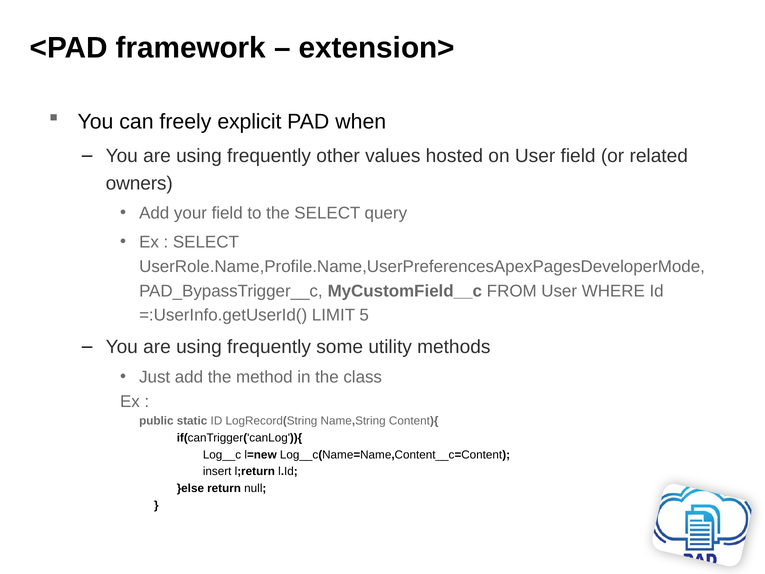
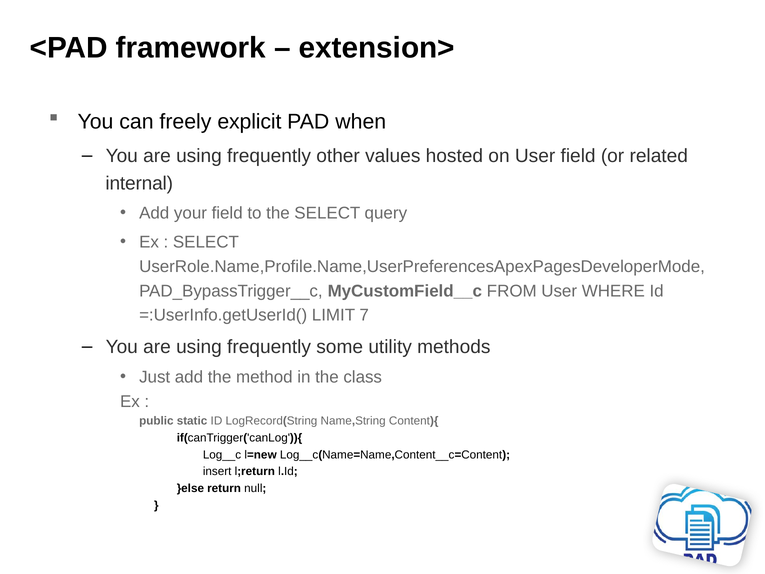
owners: owners -> internal (139, 183)
5: 5 -> 7 (364, 315)
